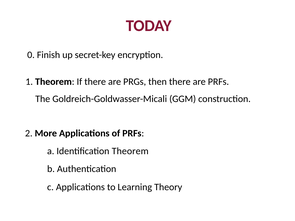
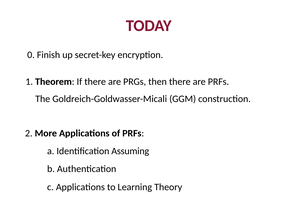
Identification Theorem: Theorem -> Assuming (130, 151)
